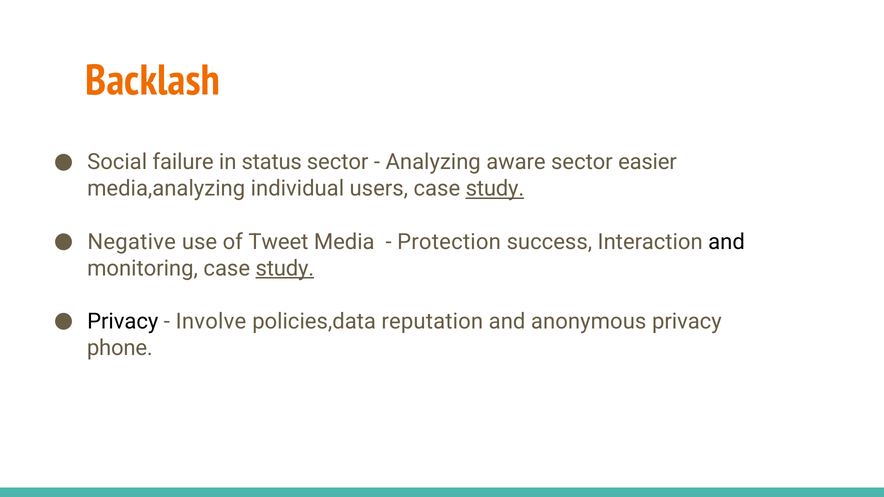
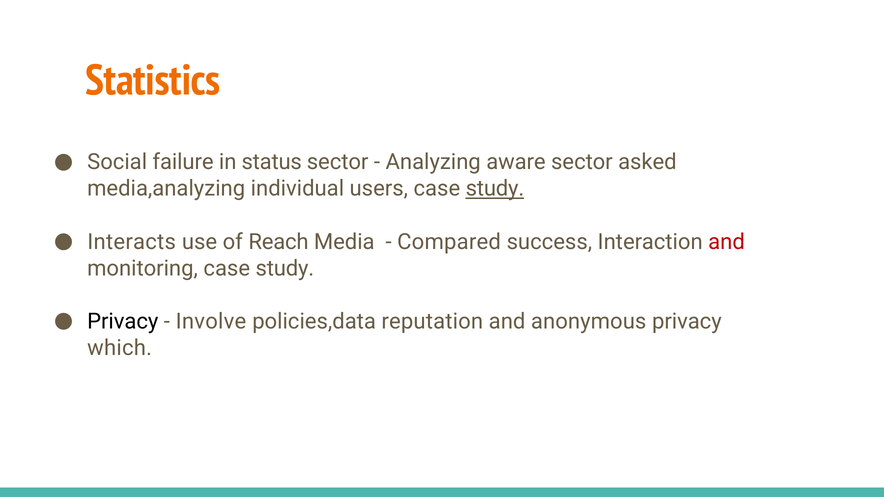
Backlash: Backlash -> Statistics (153, 81)
easier: easier -> asked (647, 162)
Negative: Negative -> Interacts (132, 242)
Tweet: Tweet -> Reach (278, 242)
Protection: Protection -> Compared (449, 242)
and colour: black -> red (727, 242)
study underline: present -> none (285, 268)
phone: phone -> which (120, 348)
